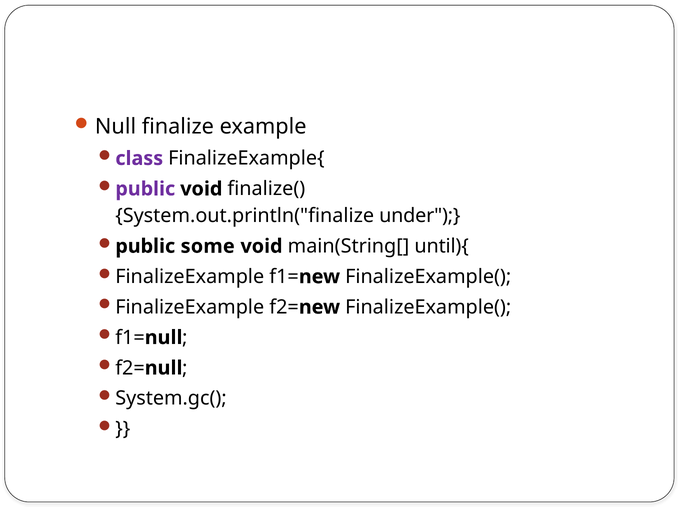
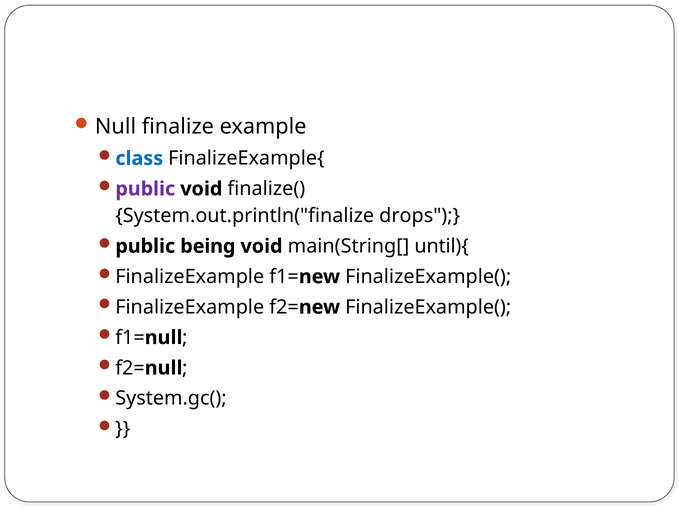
class colour: purple -> blue (139, 159)
under: under -> drops (420, 216)
some: some -> being (208, 246)
